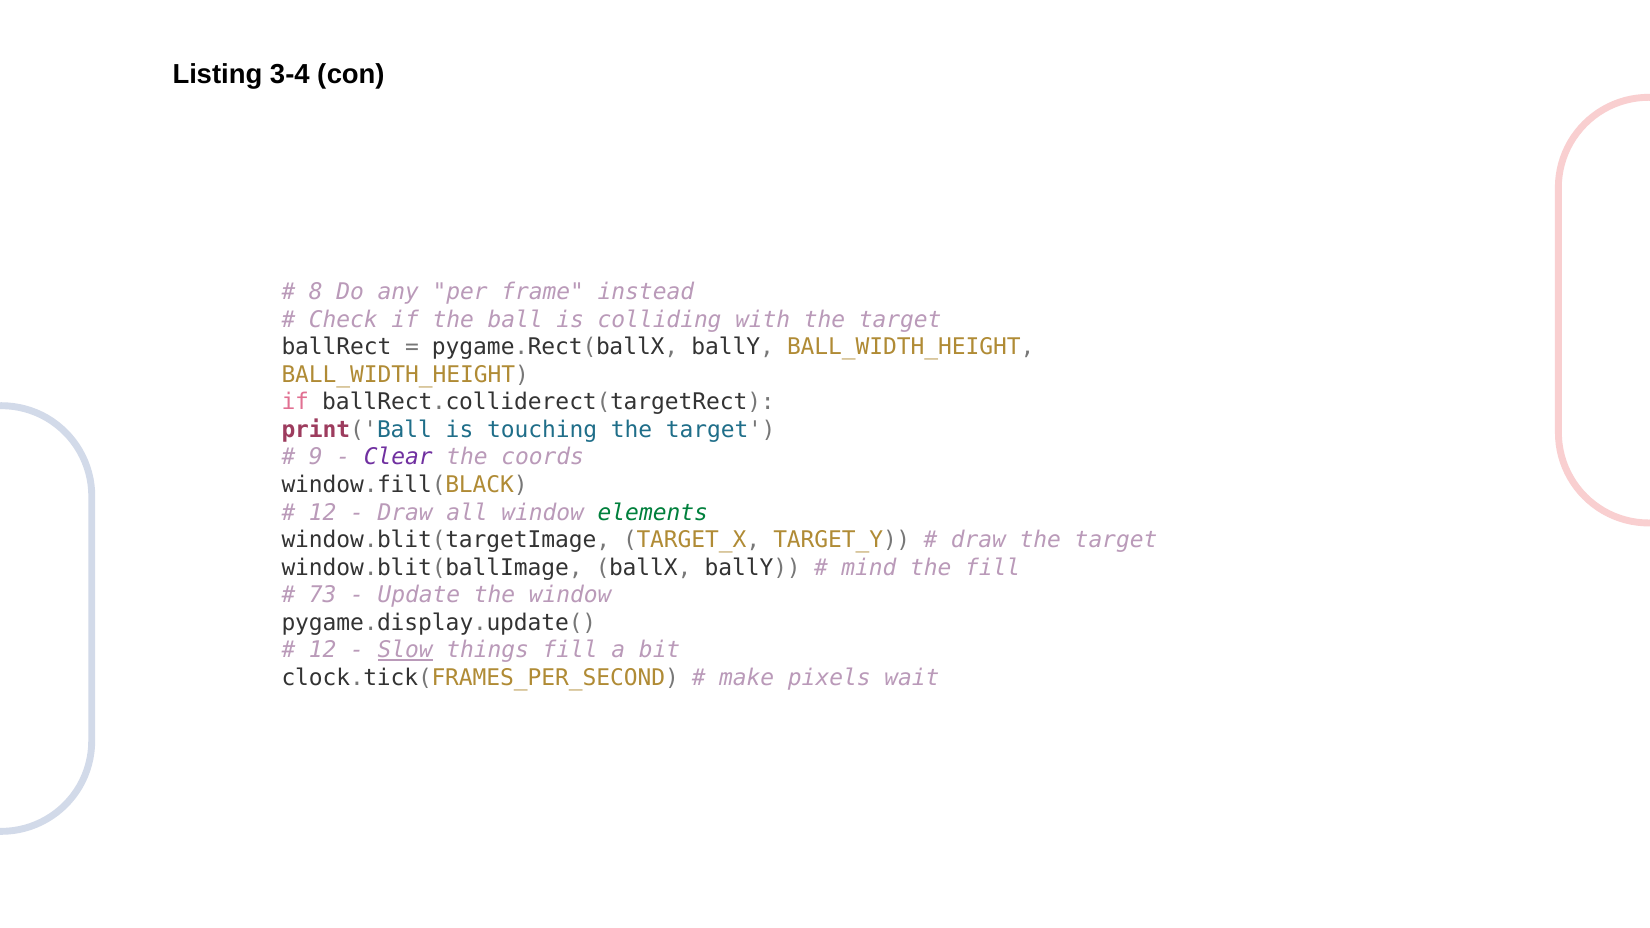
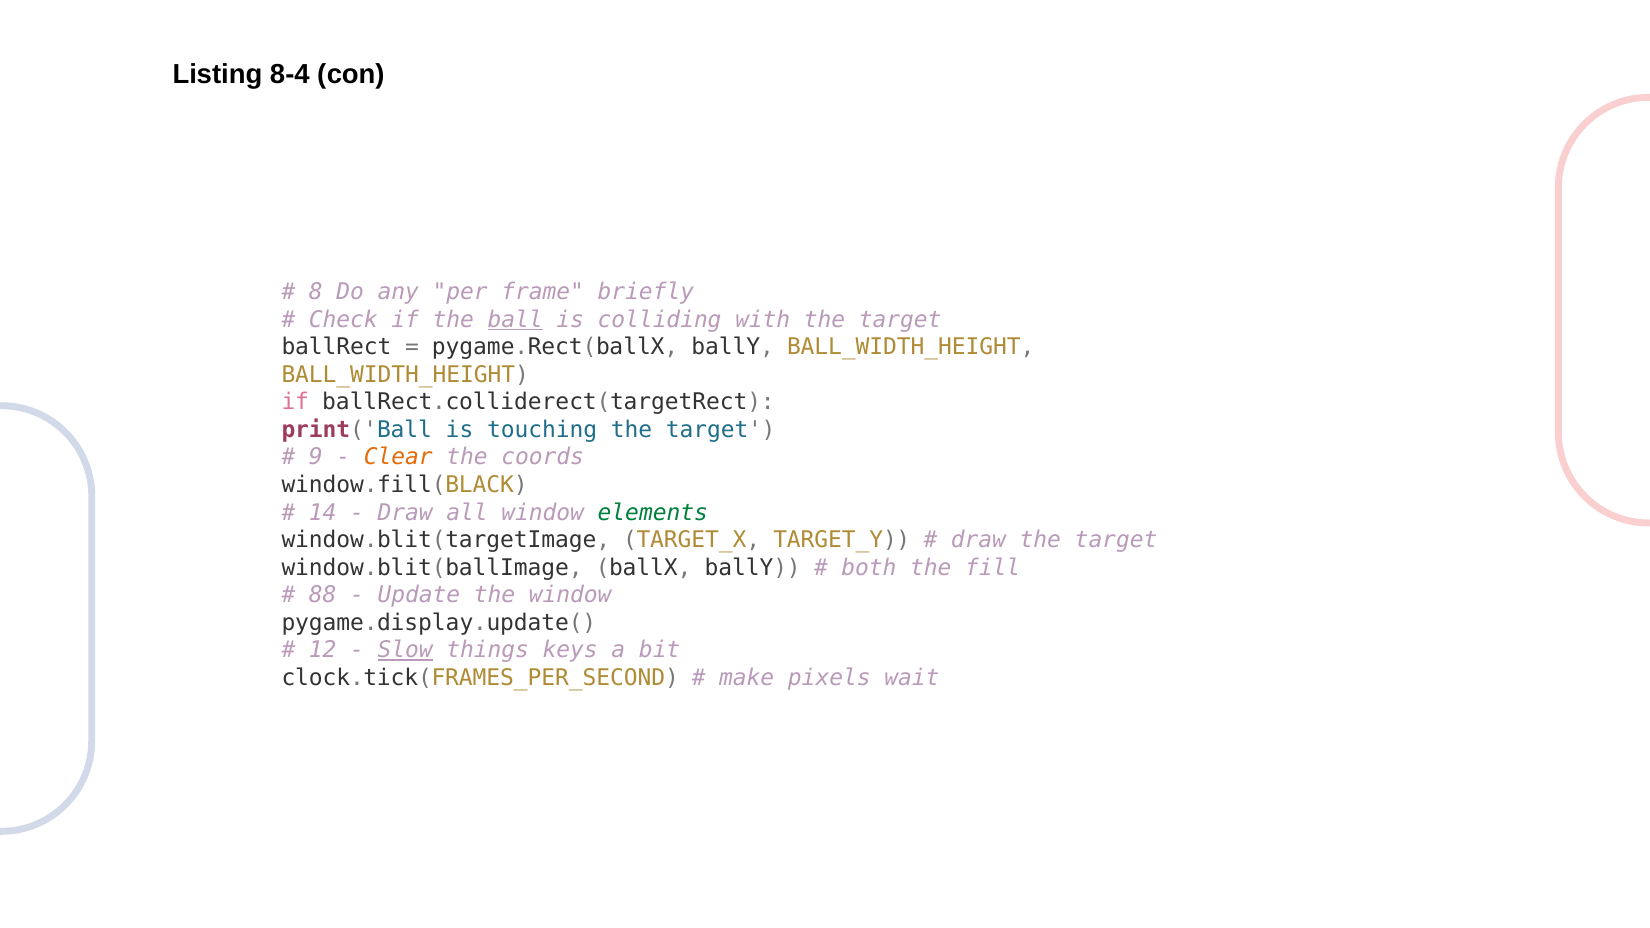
3-4: 3-4 -> 8-4 (290, 74)
instead: instead -> briefly (646, 292)
ball underline: none -> present (515, 320)
Clear colour: purple -> orange (398, 457)
12: 12 -> 14 (323, 513)
mind: mind -> both (869, 568)
73: 73 -> 88 (323, 595)
things fill: fill -> keys (570, 650)
